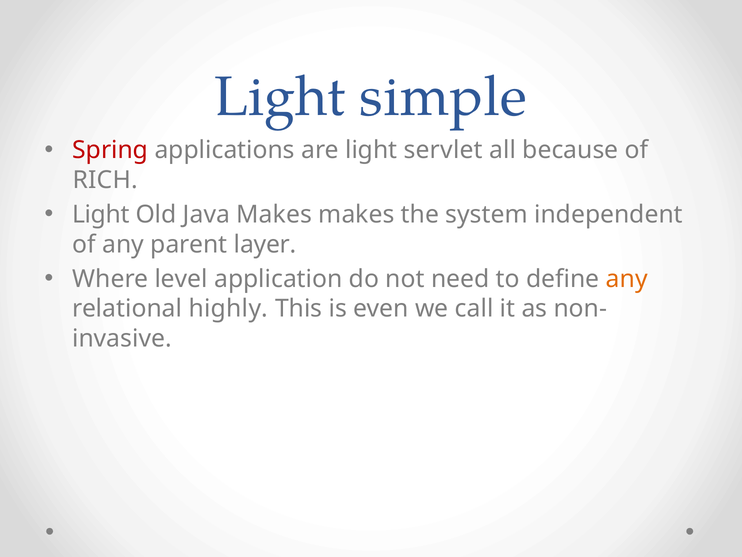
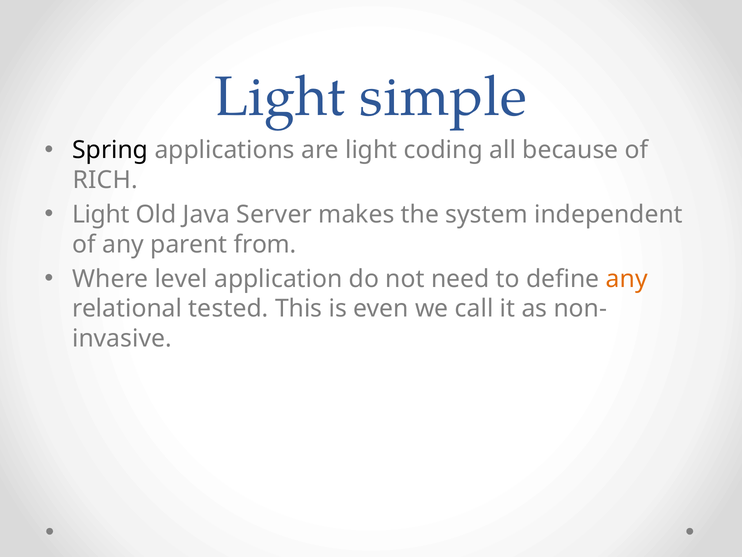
Spring colour: red -> black (110, 150)
servlet: servlet -> coding (443, 150)
Java Makes: Makes -> Server (274, 214)
layer: layer -> from (265, 244)
highly: highly -> tested (229, 308)
